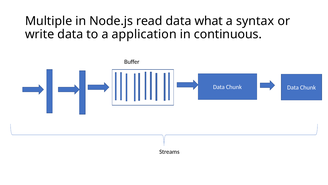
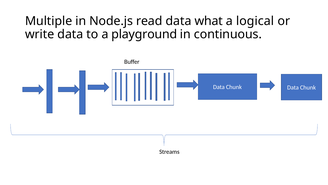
syntax: syntax -> logical (255, 21)
application: application -> playground (144, 34)
